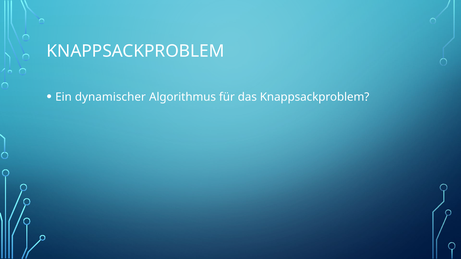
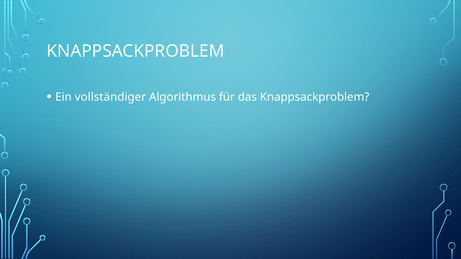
dynamischer: dynamischer -> vollständiger (110, 97)
